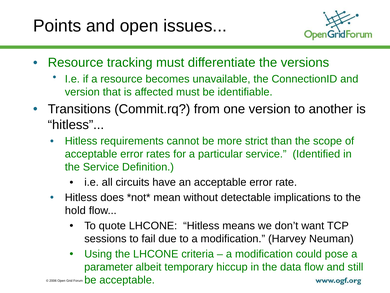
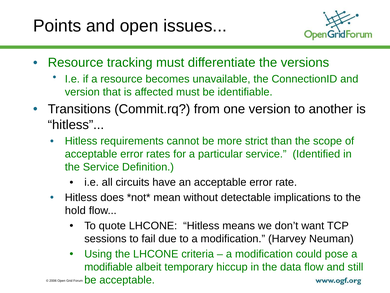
parameter: parameter -> modifiable (108, 267)
